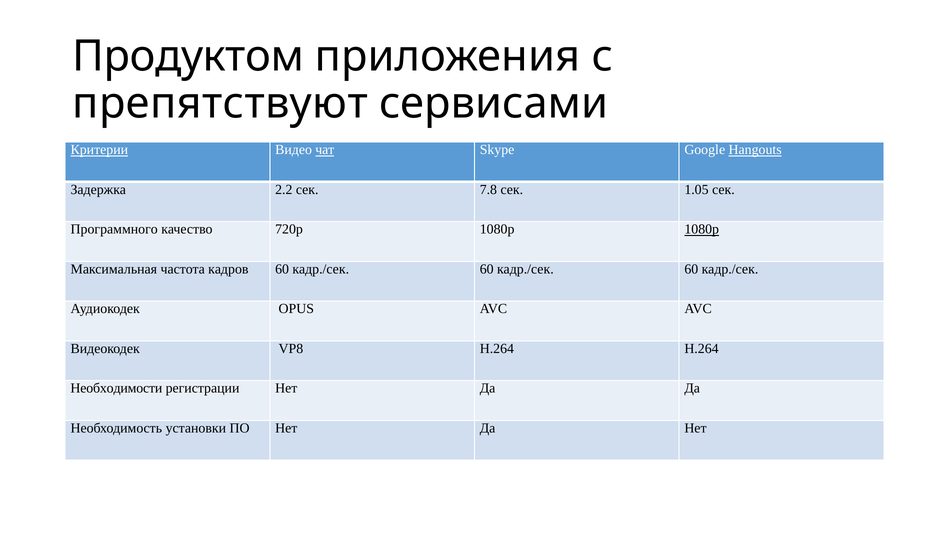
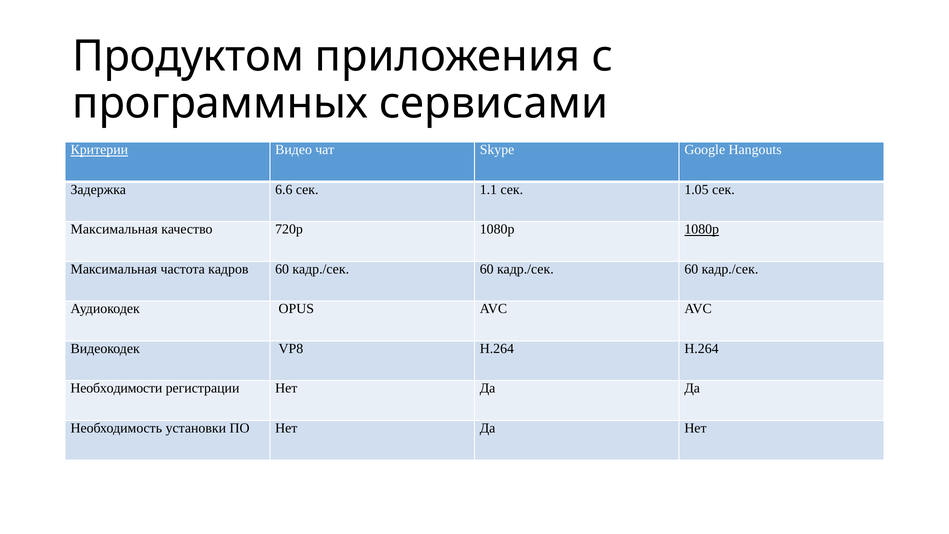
препятствуют: препятствуют -> программных (220, 103)
чат underline: present -> none (325, 150)
Hangouts underline: present -> none (755, 150)
2.2: 2.2 -> 6.6 (284, 190)
7.8: 7.8 -> 1.1 (488, 190)
Программного: Программного -> Максимальная (114, 229)
